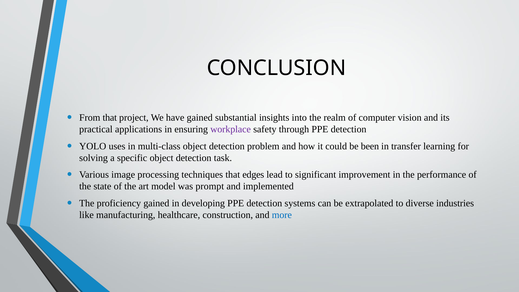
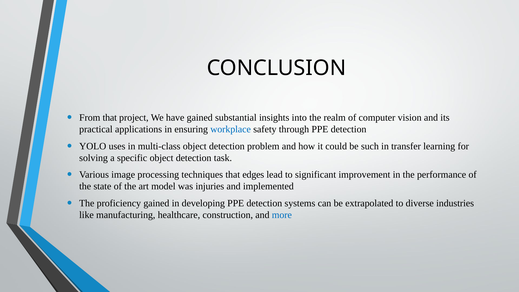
workplace colour: purple -> blue (231, 129)
been: been -> such (370, 146)
prompt: prompt -> injuries (210, 186)
